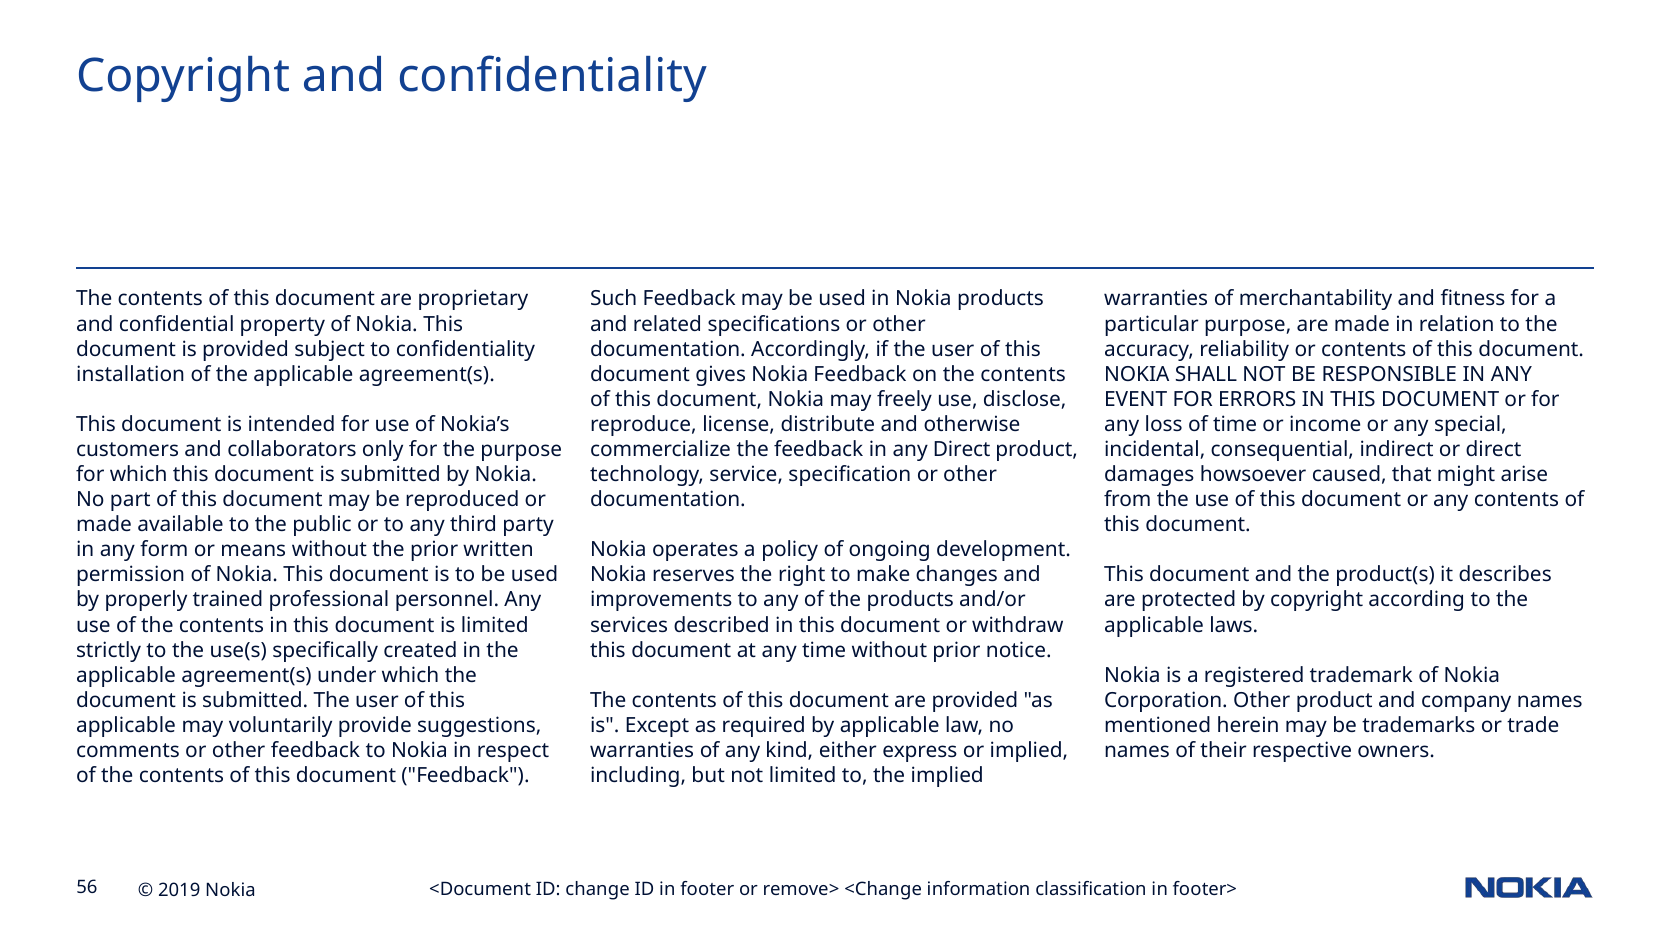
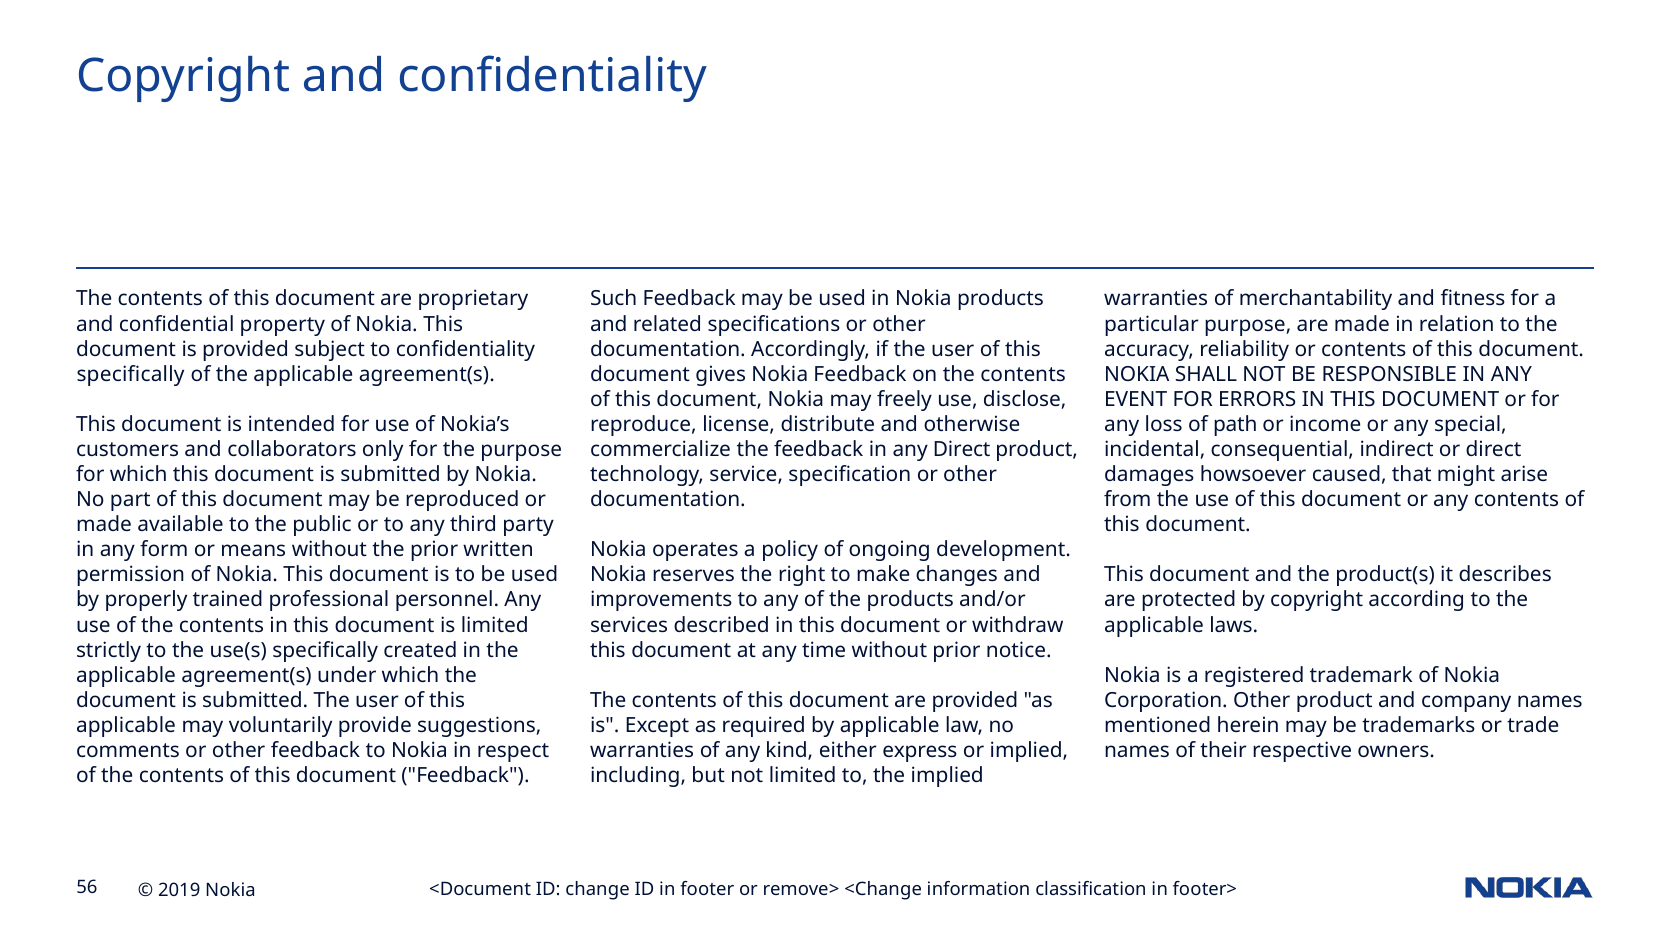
installation: installation -> specifically (131, 374)
of time: time -> path (1235, 425)
